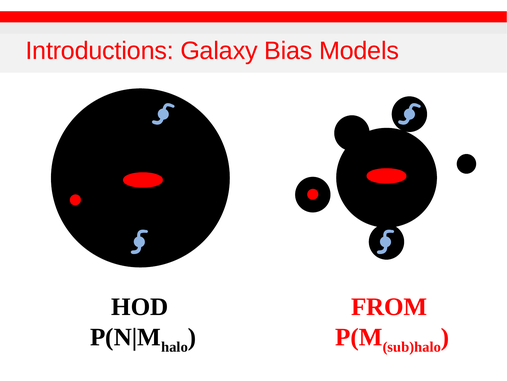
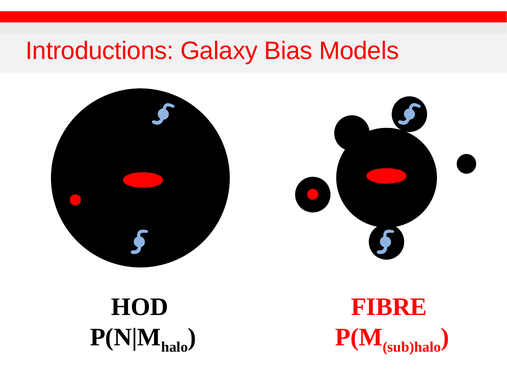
FROM: FROM -> FIBRE (389, 307)
